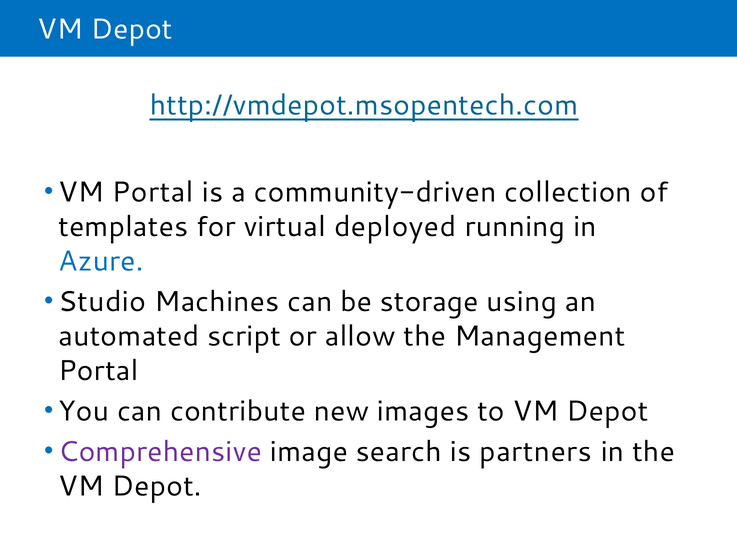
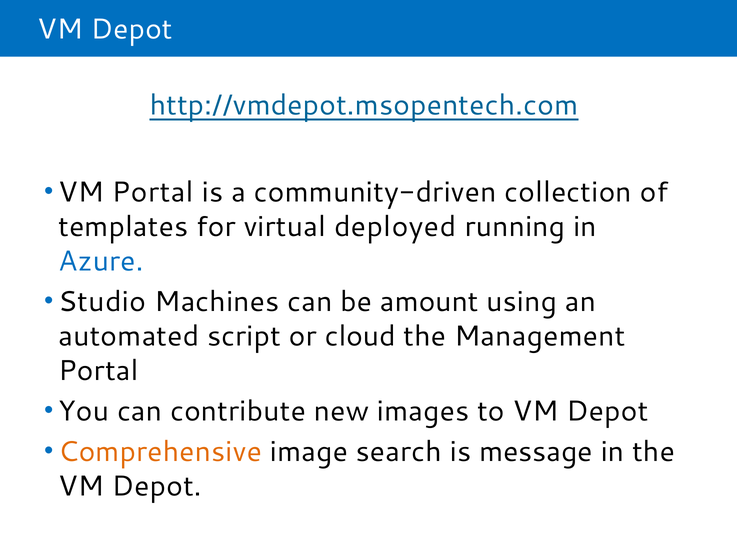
storage: storage -> amount (429, 302)
allow: allow -> cloud (360, 336)
Comprehensive colour: purple -> orange (160, 452)
partners: partners -> message (536, 452)
